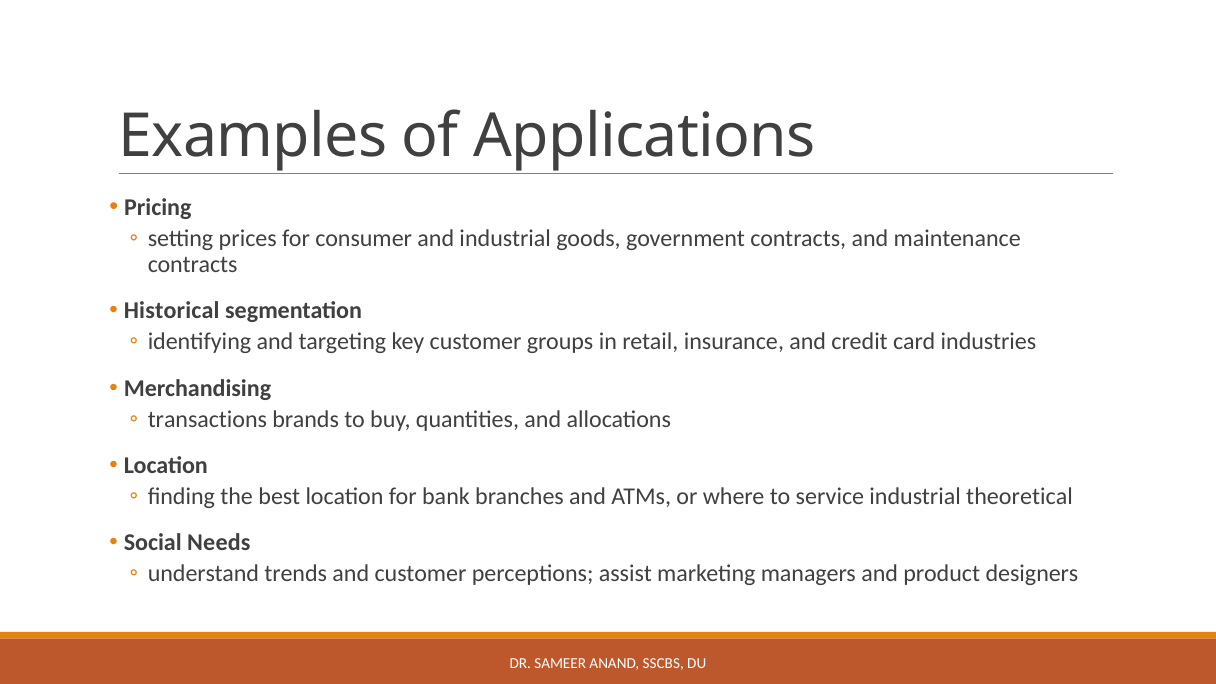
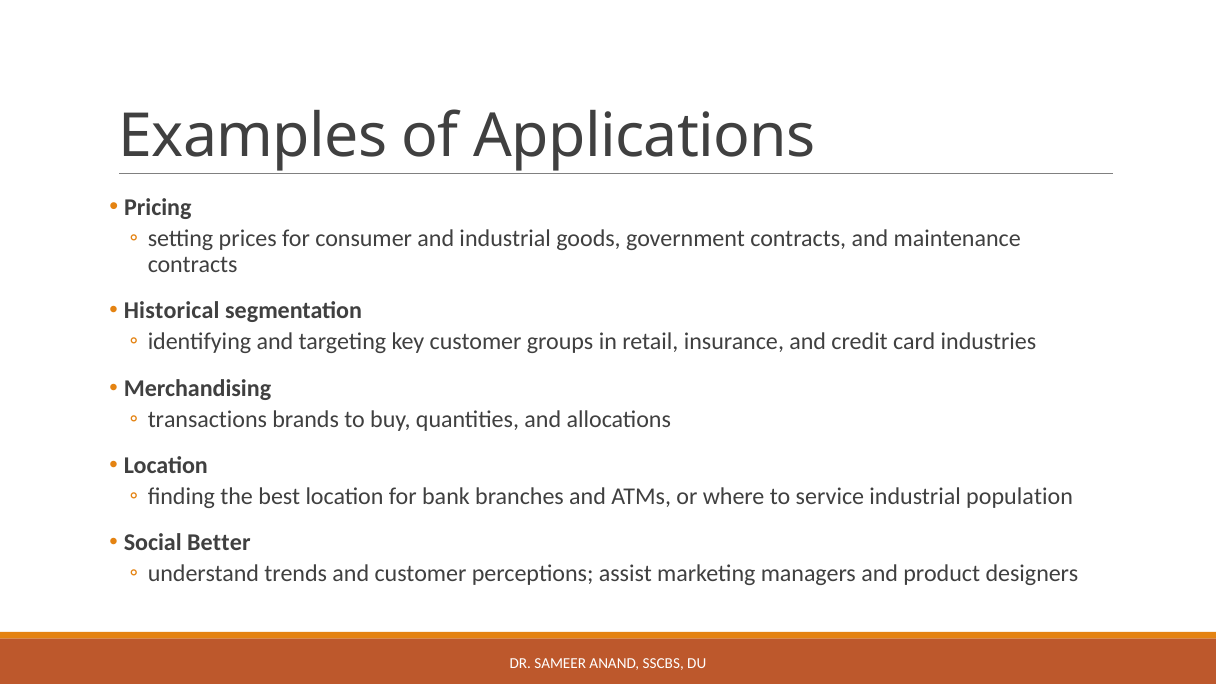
theoretical: theoretical -> population (1020, 497)
Needs: Needs -> Better (219, 543)
